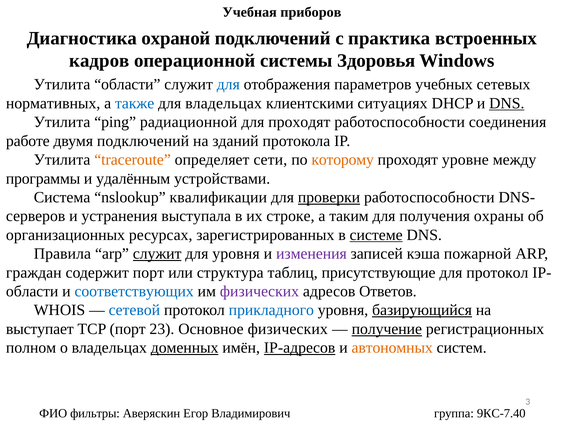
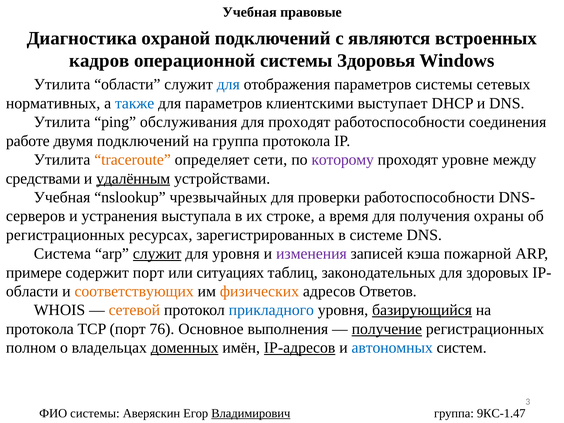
приборов: приборов -> правовые (311, 12)
практика: практика -> являются (389, 38)
параметров учебных: учебных -> системы (444, 84)
для владельцах: владельцах -> параметров (224, 103)
ситуациях: ситуациях -> выступает (393, 103)
DNS underline: present -> none (507, 103)
радиационной: радиационной -> обслуживания (189, 122)
на зданий: зданий -> группа (235, 141)
которому colour: orange -> purple (343, 160)
программы: программы -> средствами (43, 179)
удалённым underline: none -> present (133, 179)
Система: Система -> Учебная (62, 197)
квалификации: квалификации -> чрезвычайных (218, 197)
проверки underline: present -> none (329, 197)
таким: таким -> время (349, 216)
организационных: организационных -> регистрационных (65, 235)
системе underline: present -> none (376, 235)
Правила: Правила -> Система (62, 254)
граждан: граждан -> примере (34, 273)
структура: структура -> ситуациях (230, 273)
присутствующие: присутствующие -> законодательных (379, 273)
для протокол: протокол -> здоровых (497, 273)
соответствующих colour: blue -> orange (134, 291)
физических colour: purple -> orange (259, 291)
сетевой colour: blue -> orange (134, 310)
выступает: выступает -> протокола (40, 329)
23: 23 -> 76 (162, 329)
Основное физических: физических -> выполнения (288, 329)
автономных colour: orange -> blue (392, 348)
ФИО фильтры: фильтры -> системы (95, 413)
Владимирович underline: none -> present (251, 413)
9КС-7.40: 9КС-7.40 -> 9КС-1.47 (501, 413)
